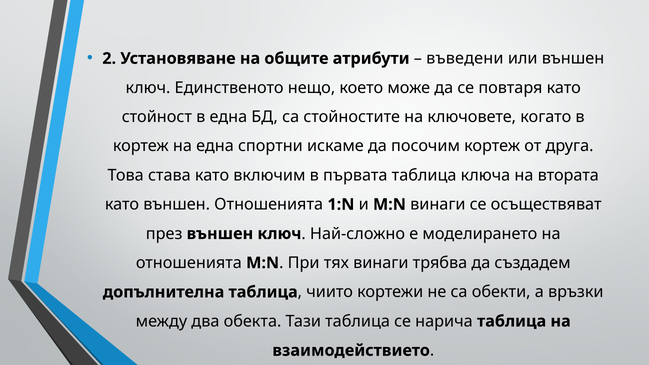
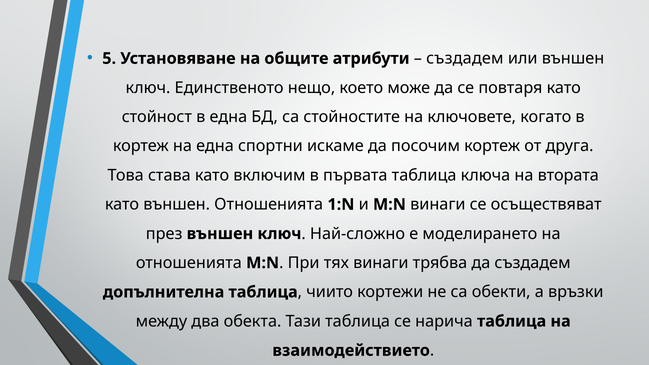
2: 2 -> 5 (109, 58)
въведени: въведени -> създадем (465, 58)
